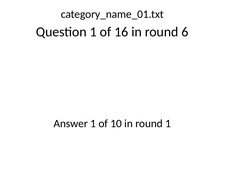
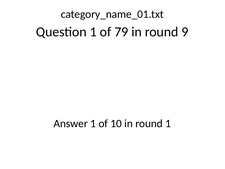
16: 16 -> 79 (121, 32)
6: 6 -> 9 (185, 32)
